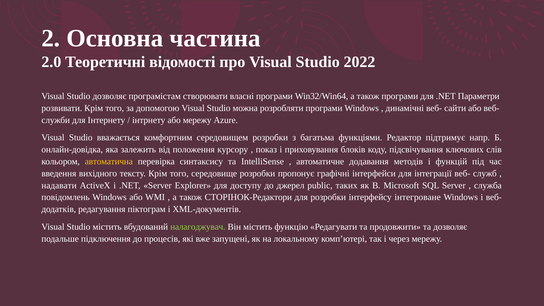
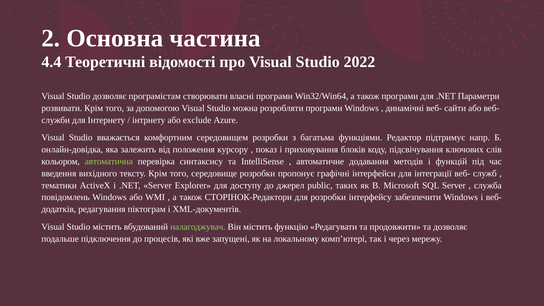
2.0: 2.0 -> 4.4 (51, 62)
або мережу: мережу -> exclude (197, 120)
автоматична colour: yellow -> light green (109, 161)
надавати: надавати -> тематики (59, 185)
інтегроване: інтегроване -> забезпечити (418, 197)
